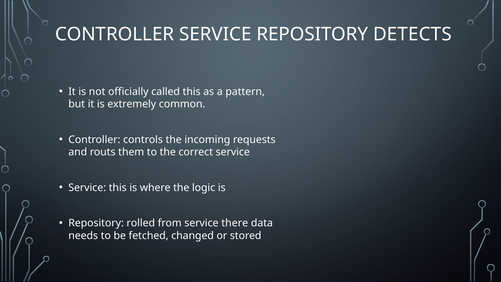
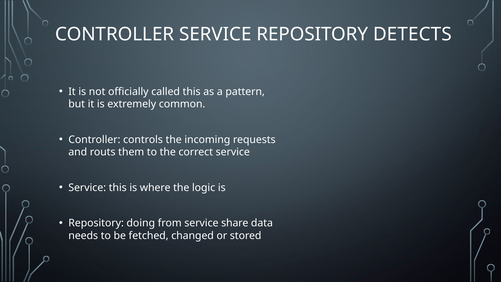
rolled: rolled -> doing (141, 223)
there: there -> share (235, 223)
